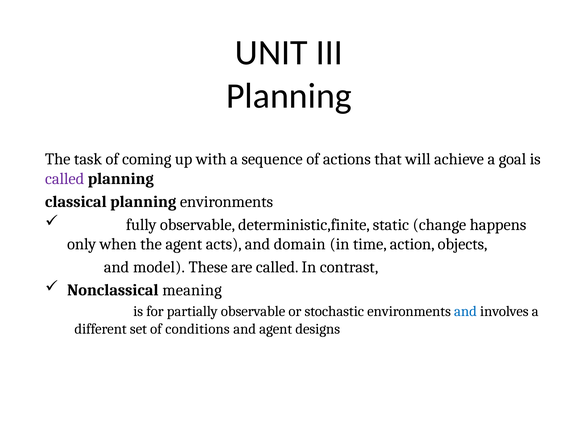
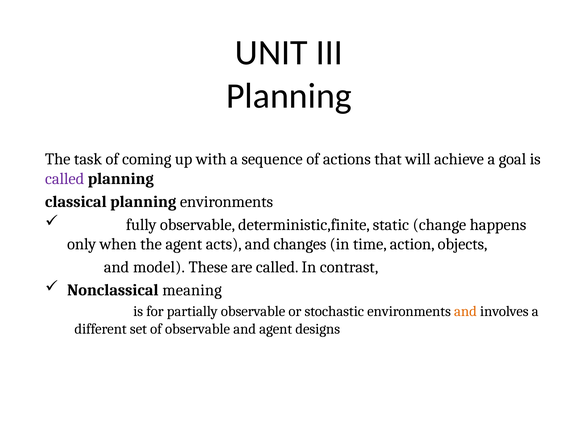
domain: domain -> changes (300, 244)
and colour: blue -> orange (465, 311)
of conditions: conditions -> observable (198, 329)
